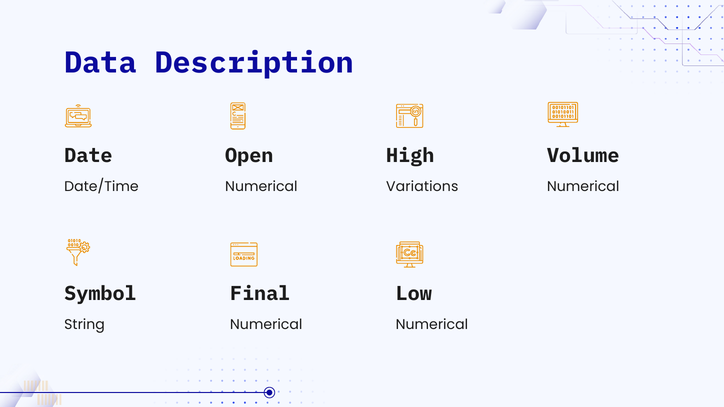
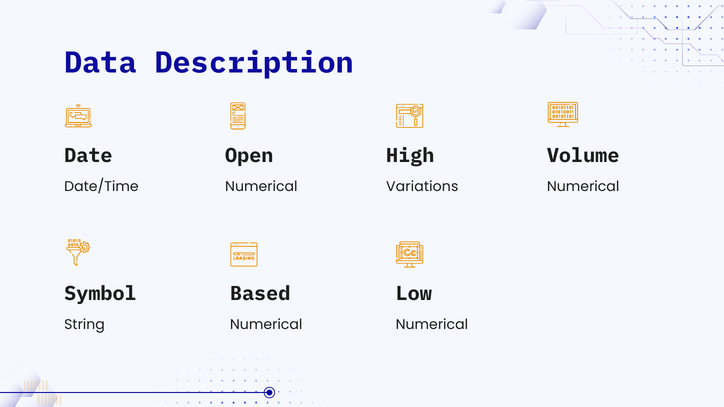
Final: Final -> Based (260, 294)
